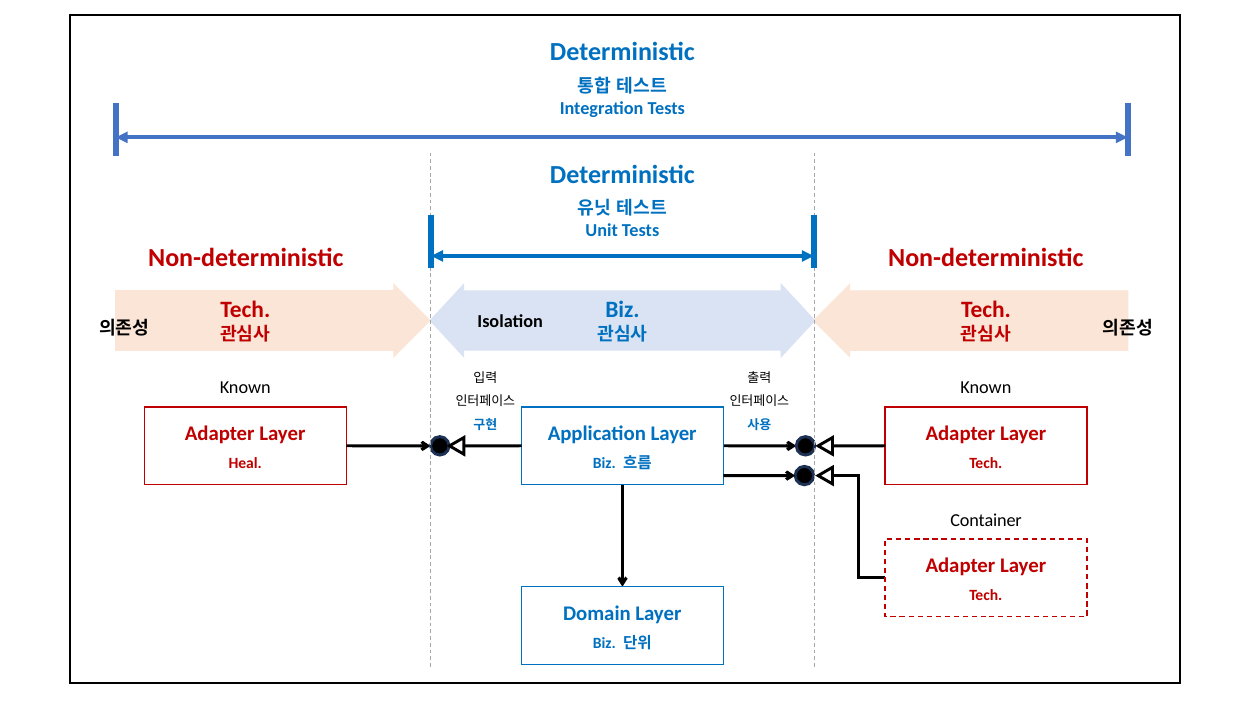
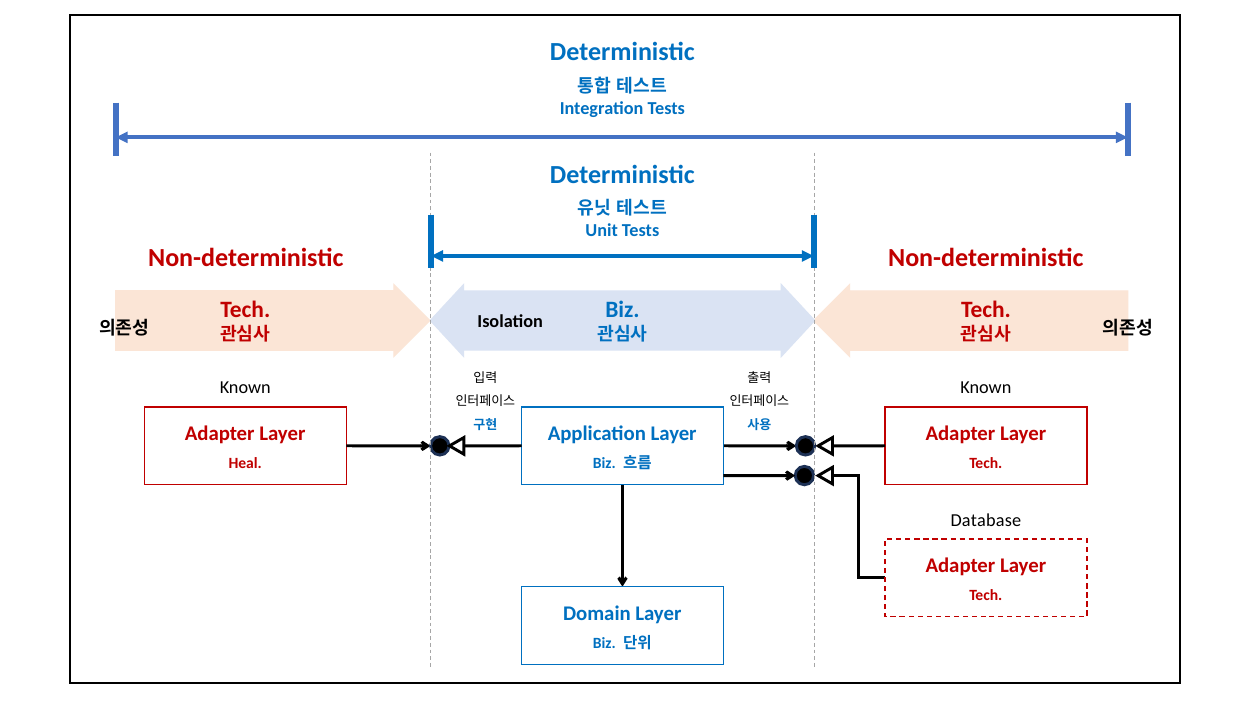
Container: Container -> Database (986, 520)
